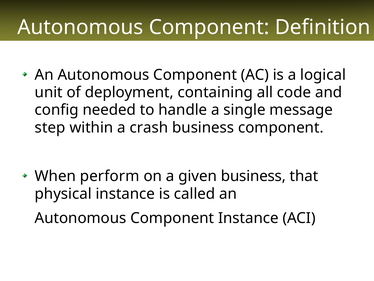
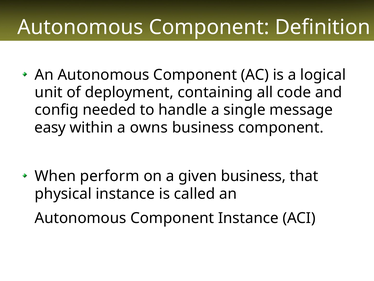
step: step -> easy (50, 127)
crash: crash -> owns (149, 127)
